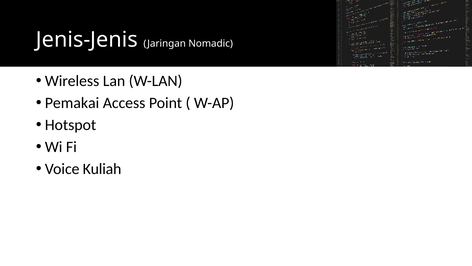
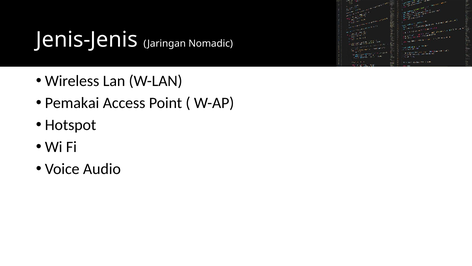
Kuliah: Kuliah -> Audio (102, 169)
